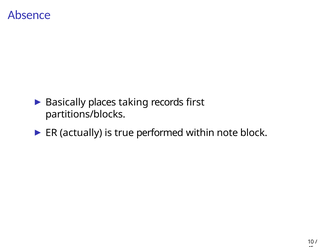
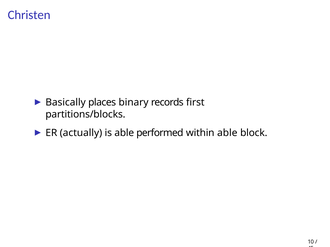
Absence: Absence -> Christen (29, 15)
taking: taking -> binary (134, 103)
is true: true -> able (124, 133)
within note: note -> able (227, 133)
